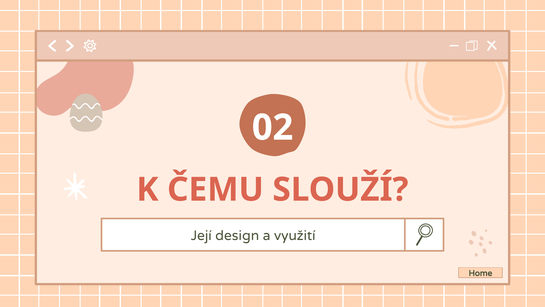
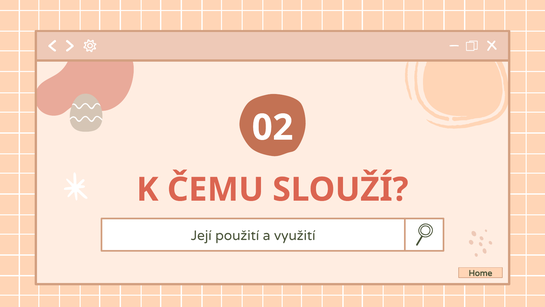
design: design -> použití (237, 235)
